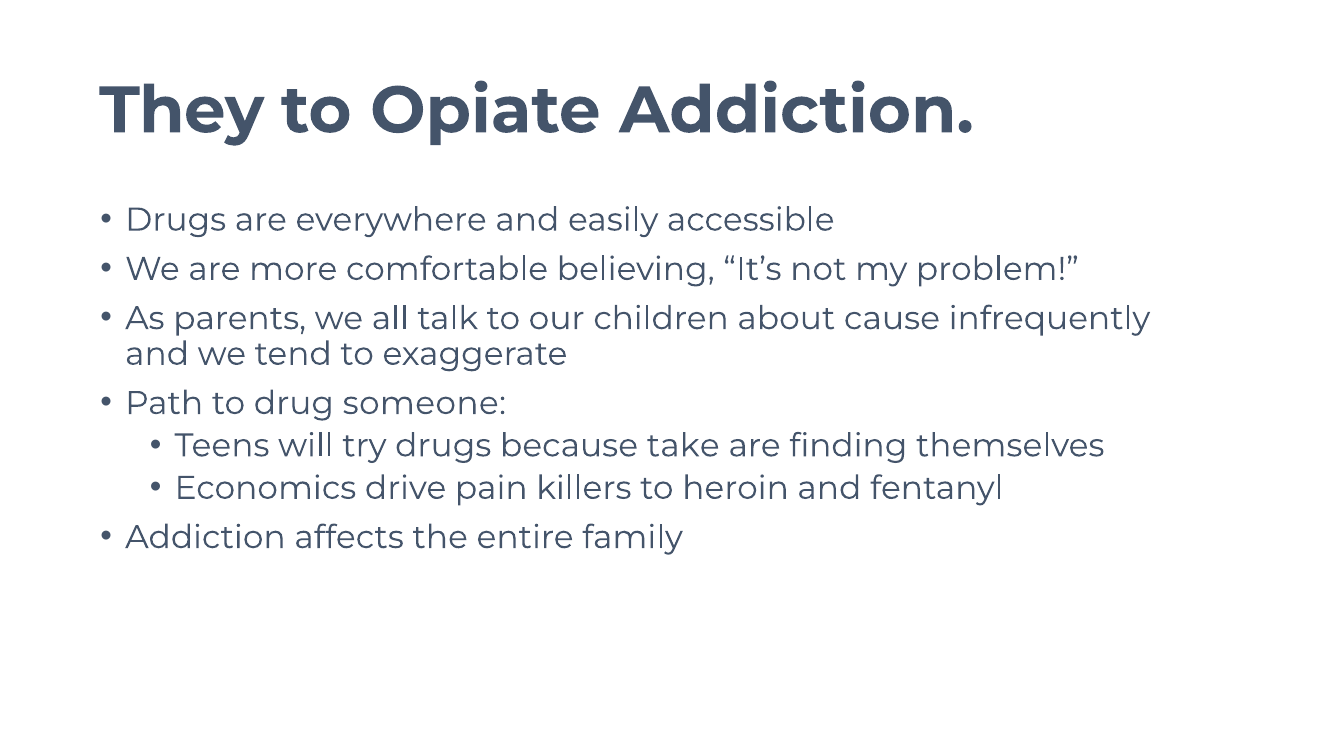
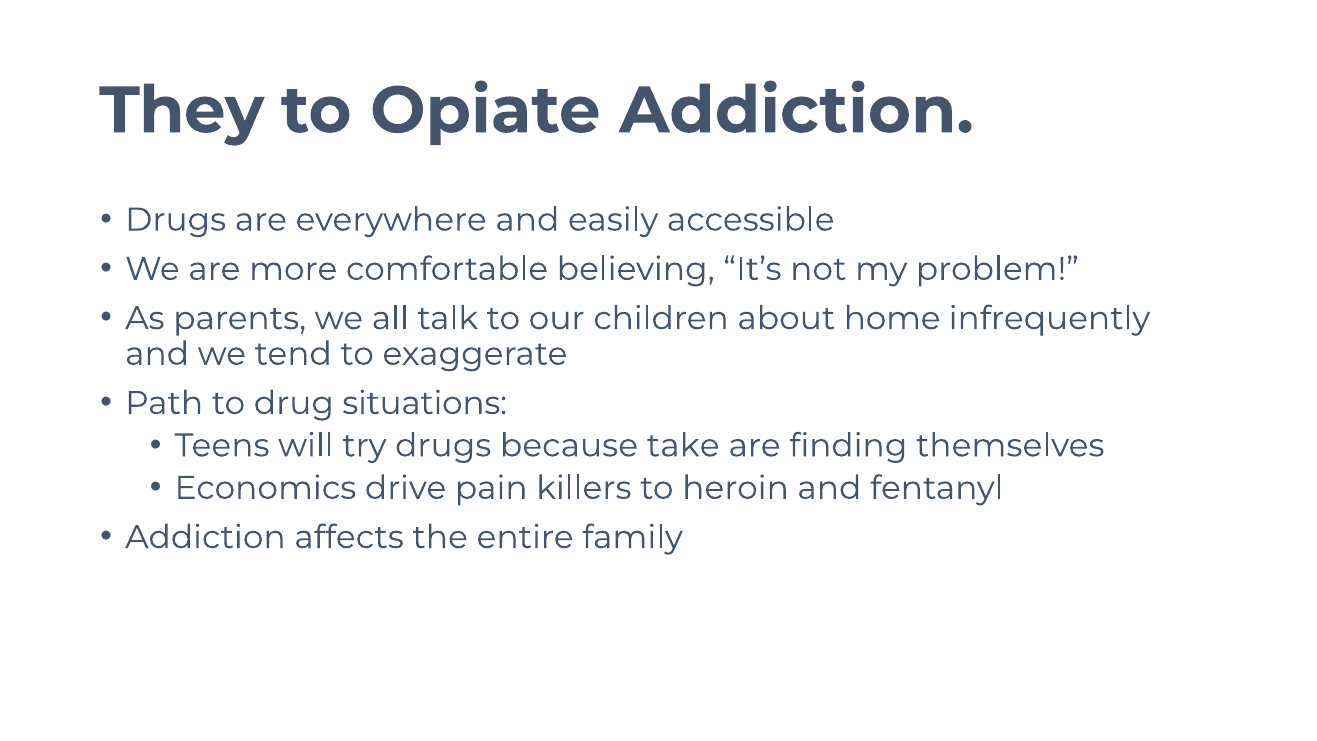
cause: cause -> home (892, 318)
someone: someone -> situations (425, 403)
